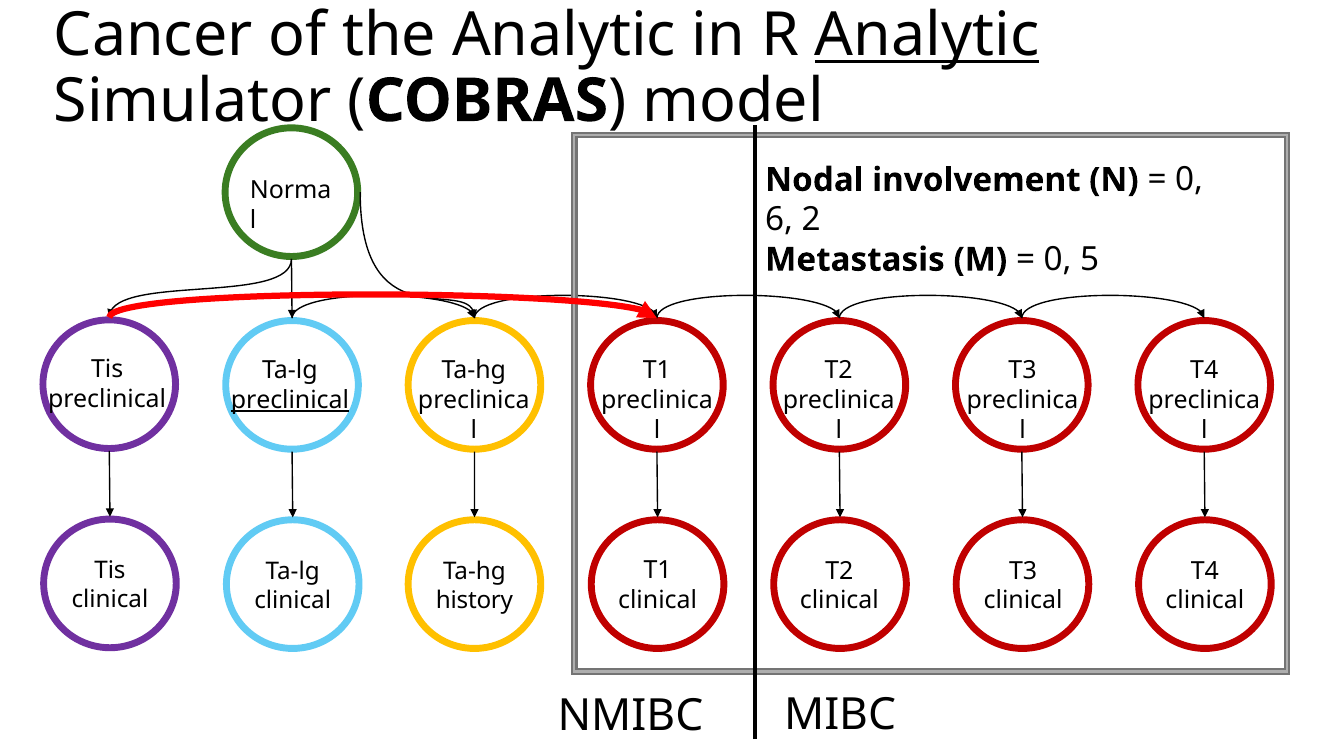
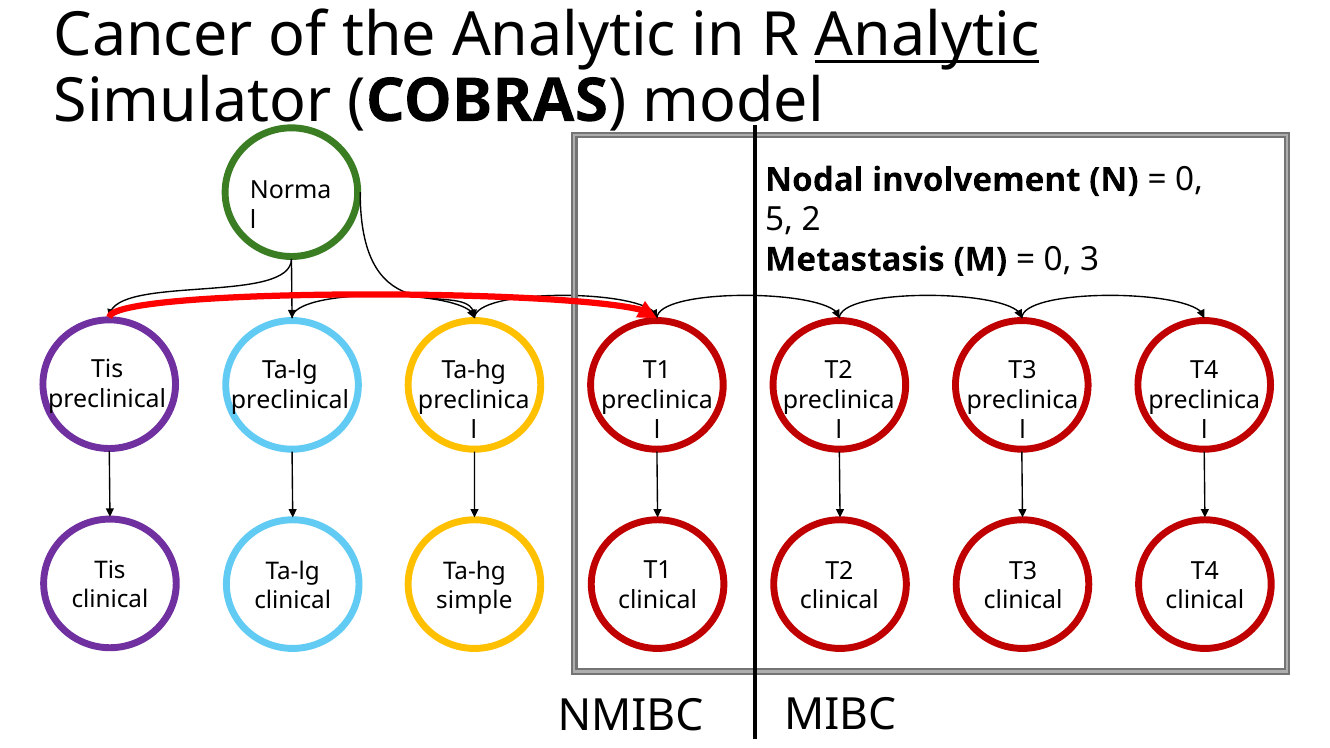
6: 6 -> 5 (779, 220)
5: 5 -> 3 (1090, 260)
preclinical underline: present -> none (290, 401)
history: history -> simple (474, 600)
